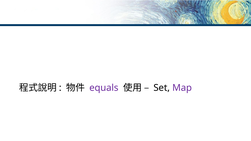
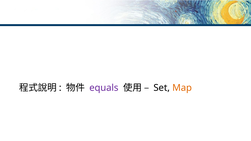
Map colour: purple -> orange (182, 88)
